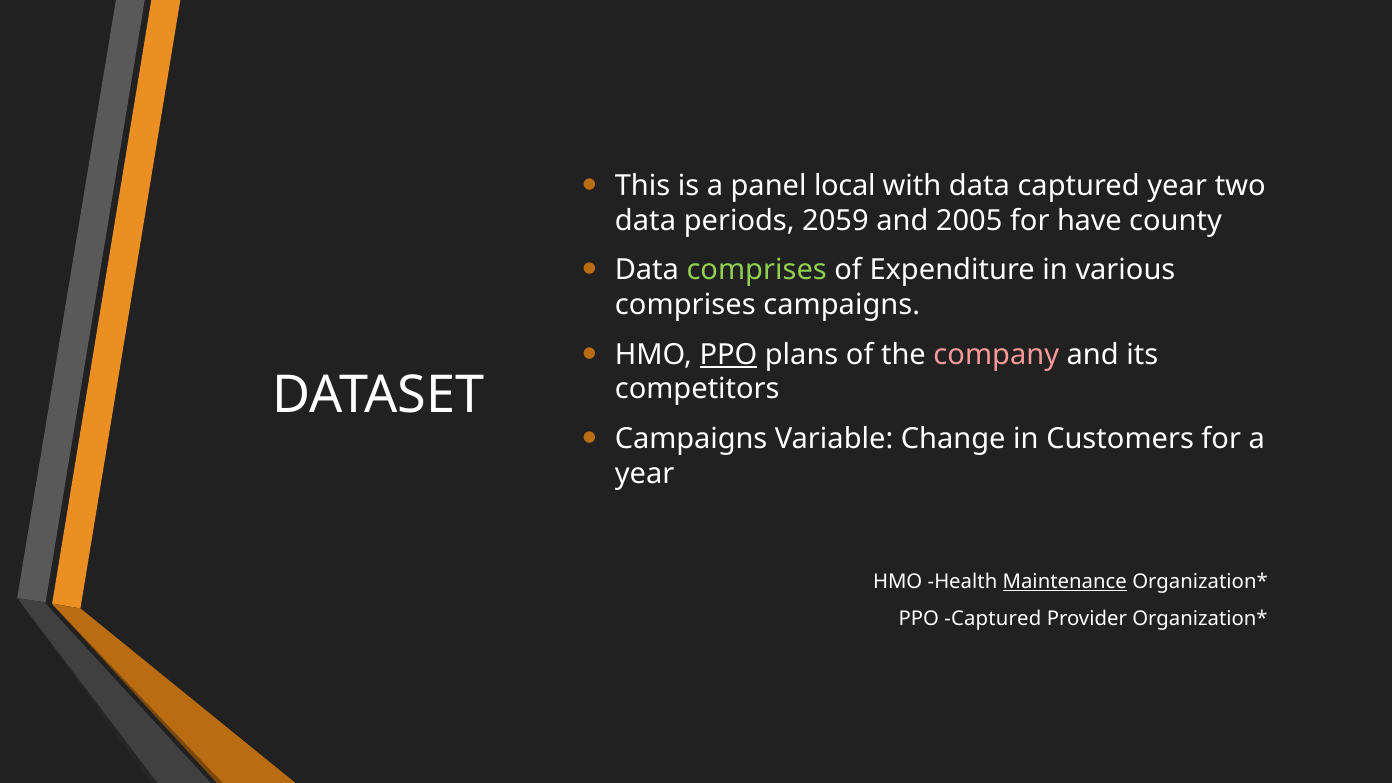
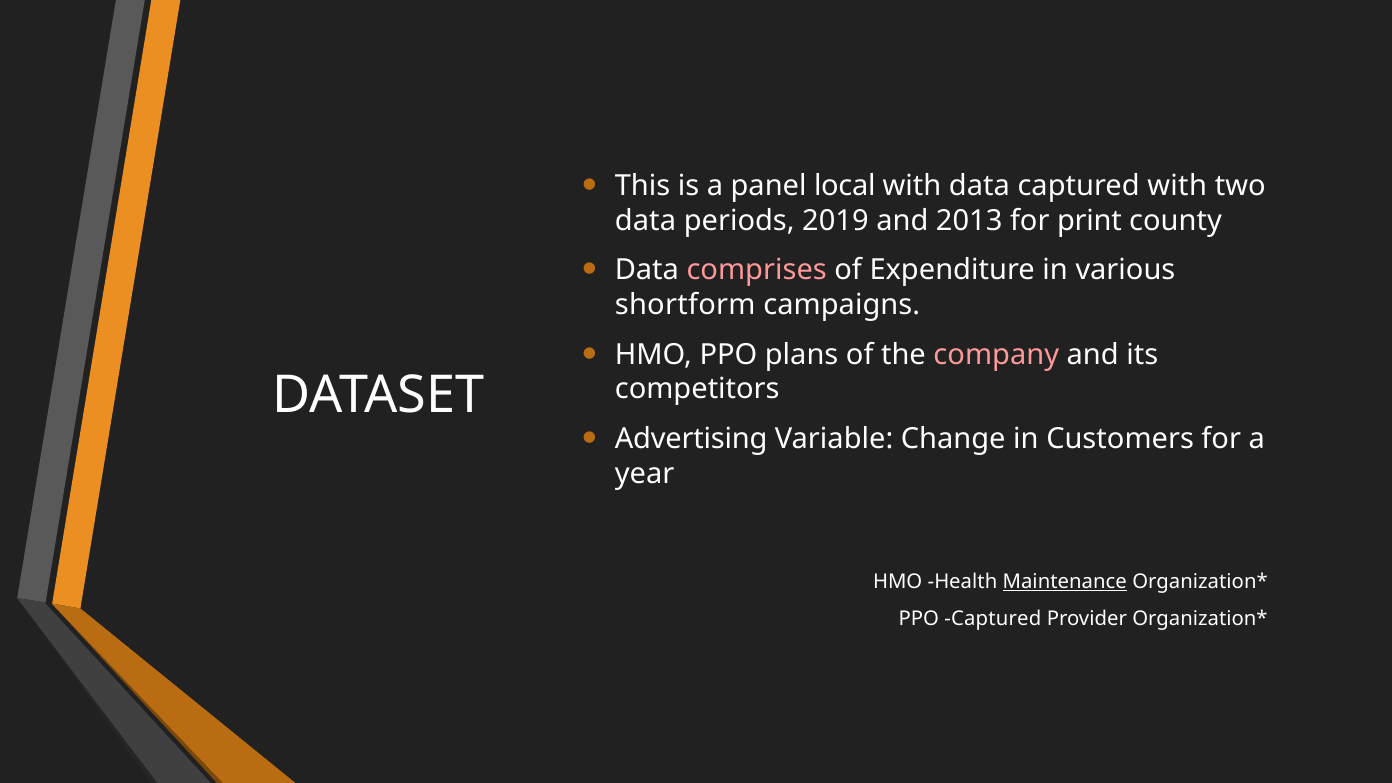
captured year: year -> with (1177, 186)
2059: 2059 -> 2019 (835, 221)
2005: 2005 -> 2013 (969, 221)
have: have -> print (1089, 221)
comprises colour: light green -> pink (757, 270)
comprises: comprises -> shortform (685, 305)
PPO underline: present -> none (728, 355)
Campaigns: Campaigns -> Advertising (691, 439)
